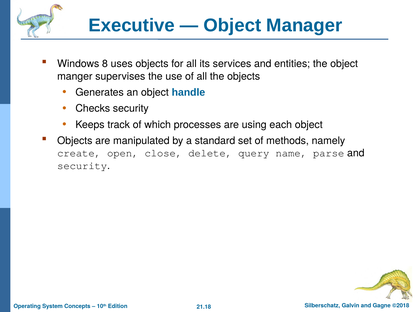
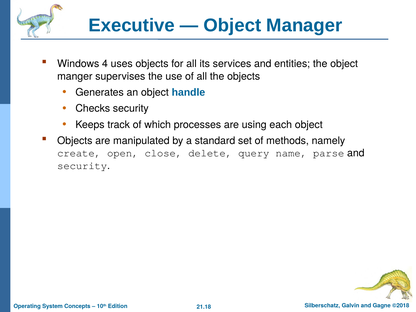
8: 8 -> 4 (105, 64)
